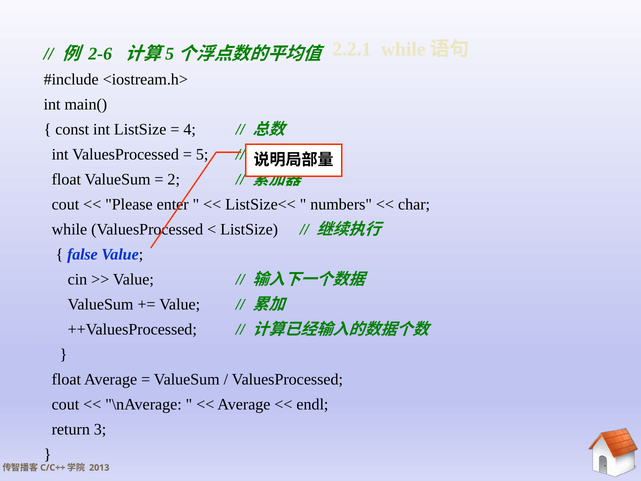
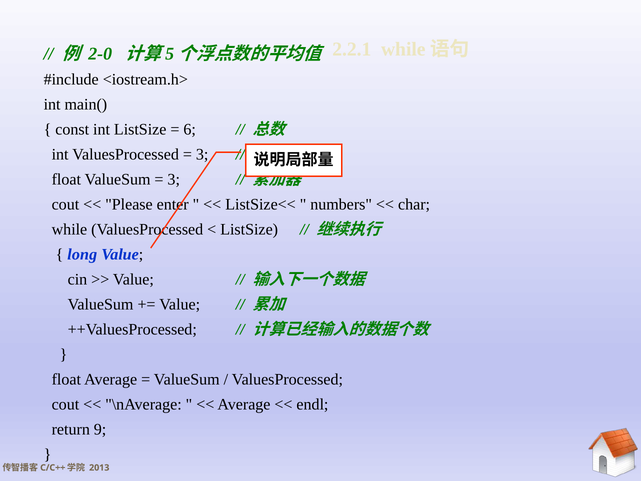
2-6: 2-6 -> 2-0 (100, 54)
4: 4 -> 6 (190, 130)
5: 5 -> 3 (202, 155)
2: 2 -> 3 (174, 180)
false: false -> long (82, 254)
3: 3 -> 9 (100, 429)
